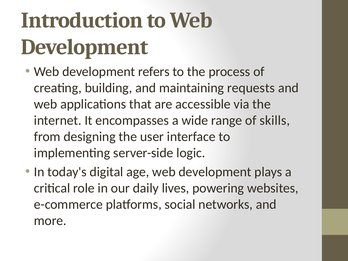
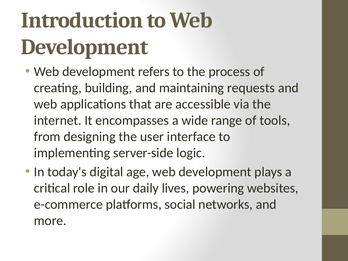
skills: skills -> tools (275, 120)
